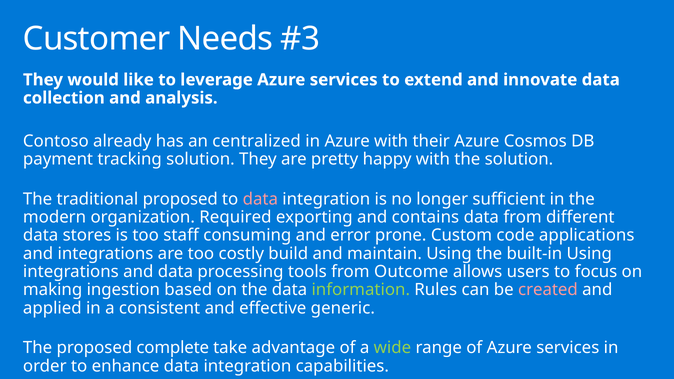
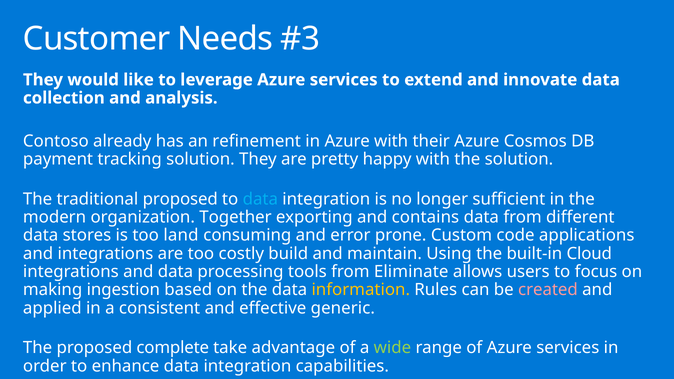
centralized: centralized -> refinement (257, 141)
data colour: pink -> light blue (260, 199)
Required: Required -> Together (235, 217)
staff: staff -> land (181, 235)
built-in Using: Using -> Cloud (589, 254)
Outcome: Outcome -> Eliminate (411, 272)
information colour: light green -> yellow (361, 290)
